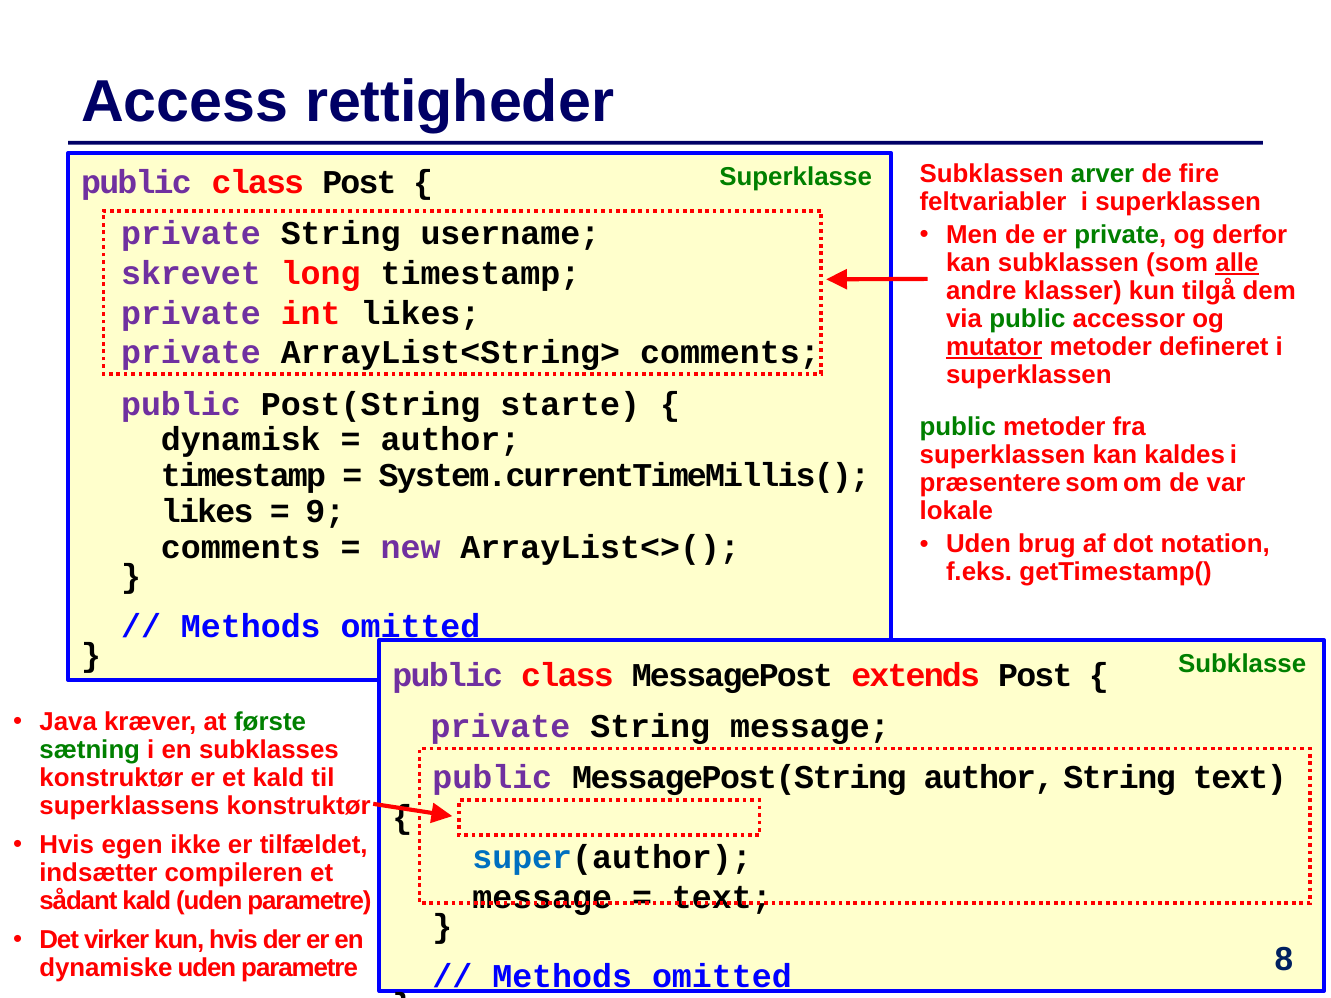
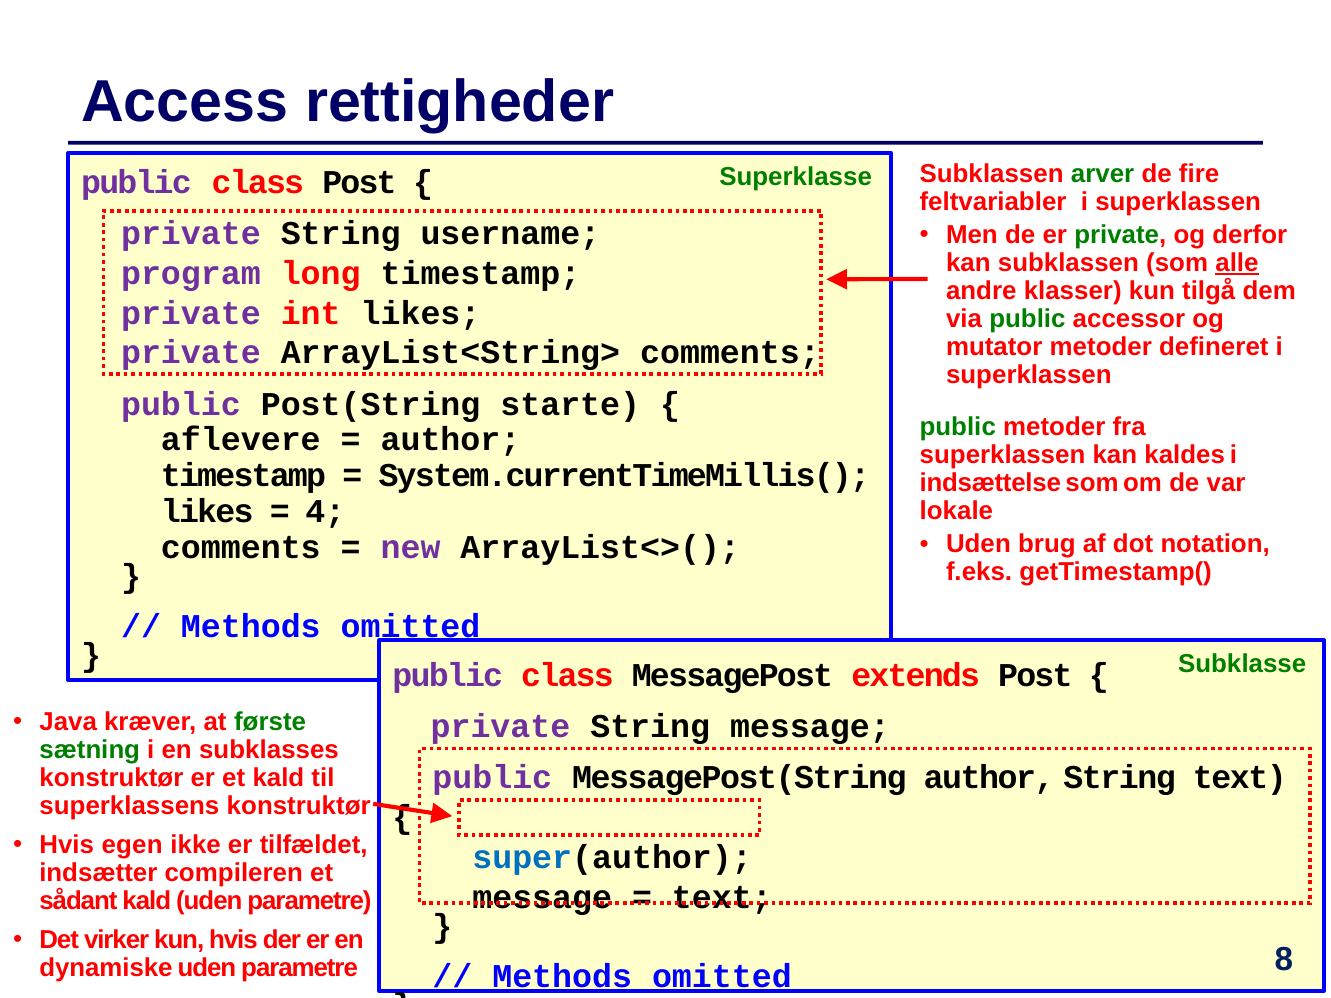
skrevet: skrevet -> program (191, 273)
mutator underline: present -> none (994, 347)
dynamisk: dynamisk -> aflevere (241, 440)
præsentere: præsentere -> indsættelse (990, 483)
9: 9 -> 4 (325, 511)
